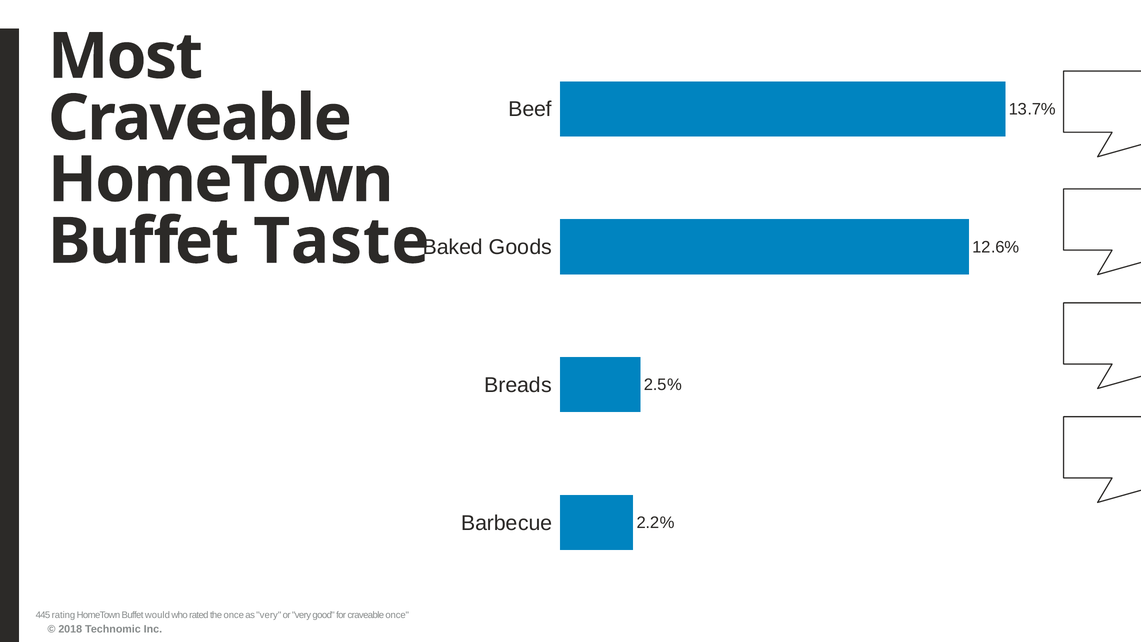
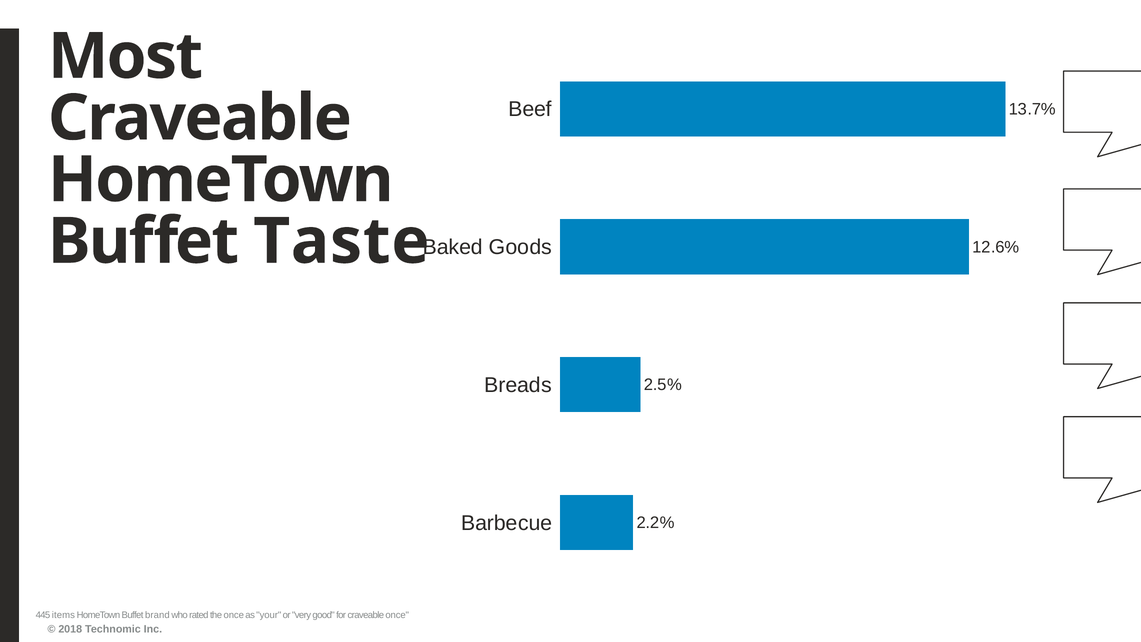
rating: rating -> items (63, 615)
would: would -> brand (157, 615)
as very: very -> your (269, 615)
